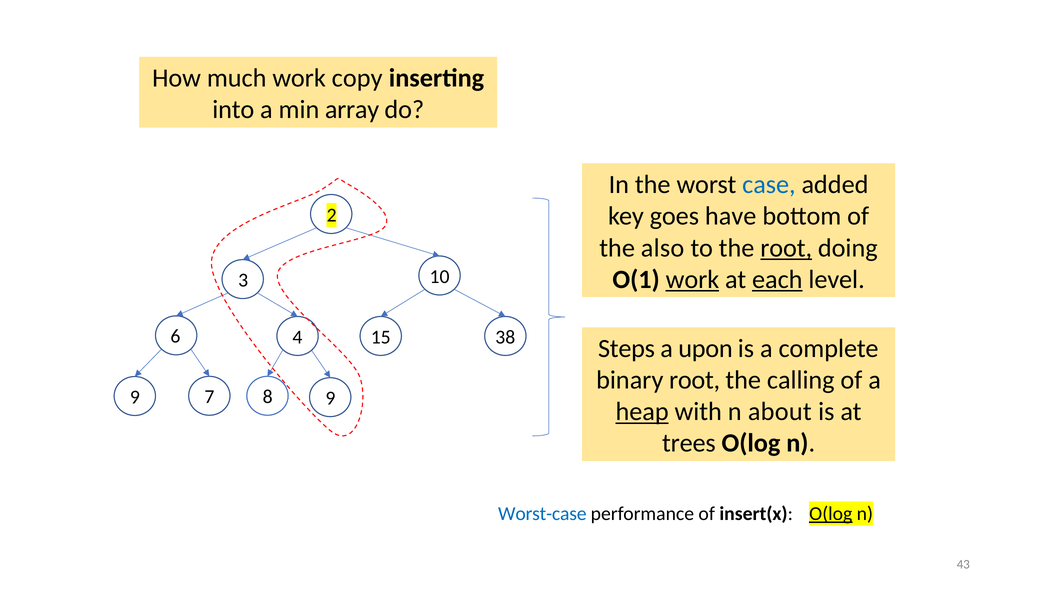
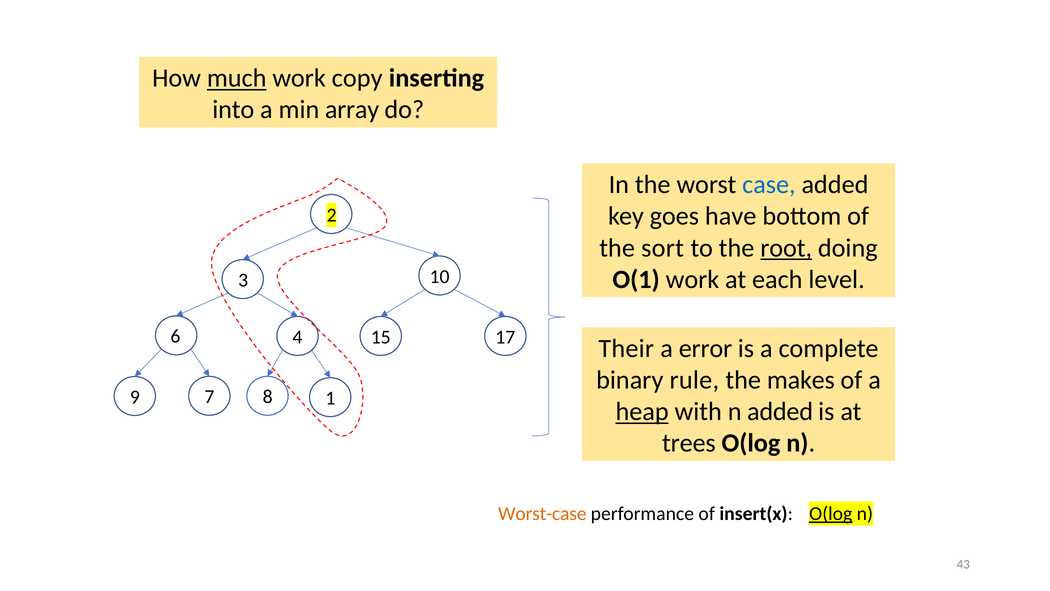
much underline: none -> present (237, 78)
also: also -> sort (663, 248)
work underline: present -> none (692, 279)
each underline: present -> none (777, 279)
38: 38 -> 17 (505, 337)
Steps: Steps -> Their (626, 349)
upon: upon -> error (705, 349)
binary root: root -> rule (694, 380)
calling: calling -> makes (801, 380)
8 9: 9 -> 1 (330, 398)
n about: about -> added (780, 412)
Worst-case colour: blue -> orange (542, 514)
